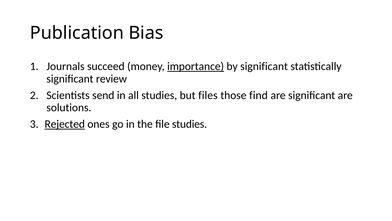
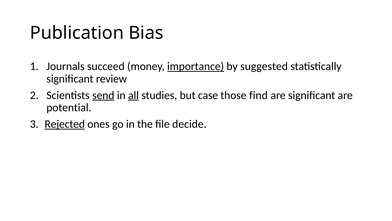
by significant: significant -> suggested (264, 66)
send underline: none -> present (103, 95)
all underline: none -> present (133, 95)
files: files -> case (208, 95)
solutions: solutions -> potential (69, 107)
file studies: studies -> decide (189, 124)
